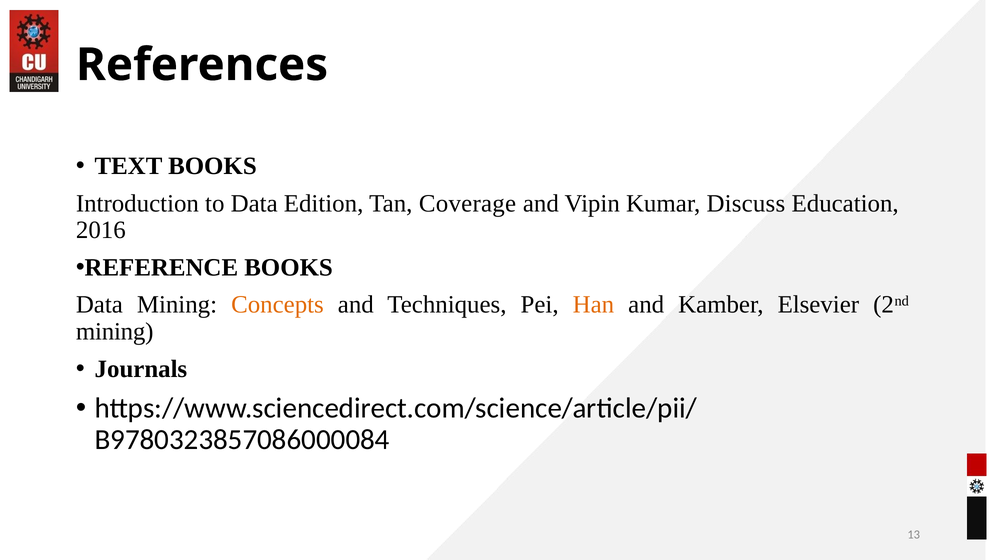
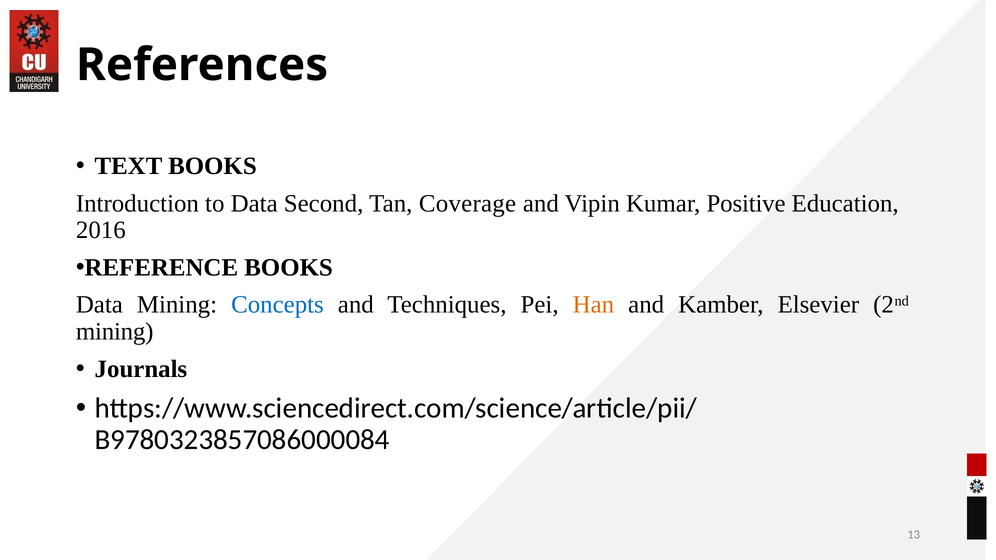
Edition: Edition -> Second (324, 203)
Discuss: Discuss -> Positive (746, 203)
Concepts colour: orange -> blue (278, 305)
